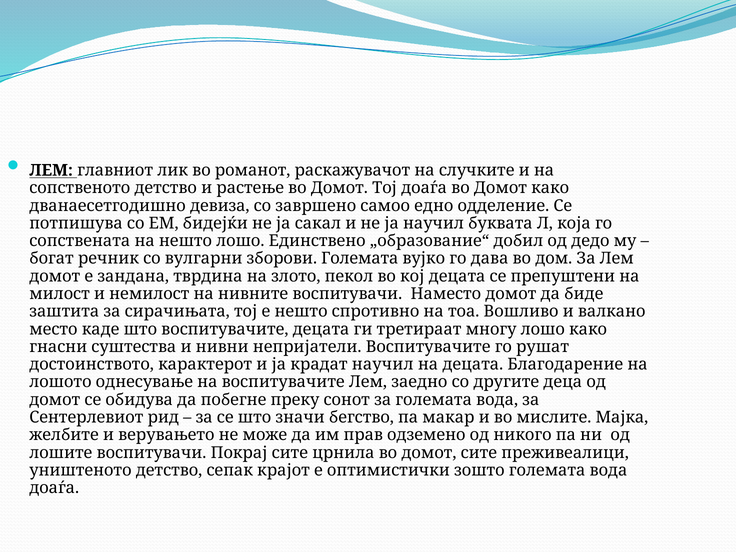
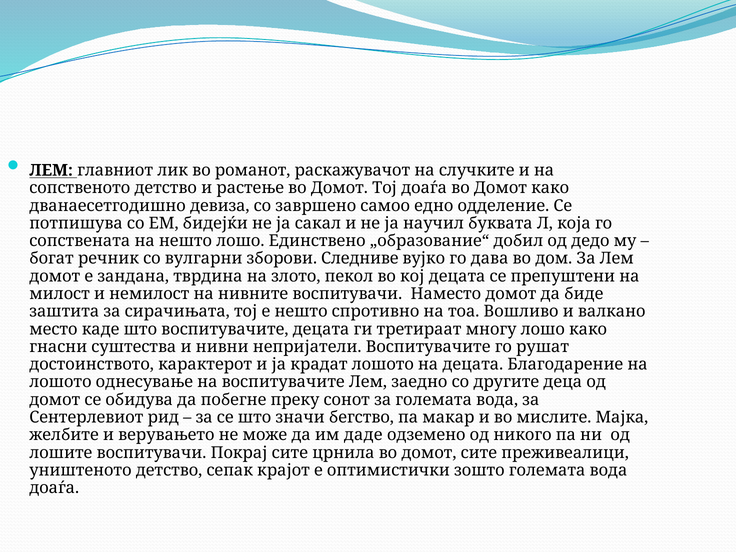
зборови Големата: Големата -> Следниве (360, 259)
крадат научил: научил -> лошото (383, 364)
прав: прав -> даде (363, 435)
